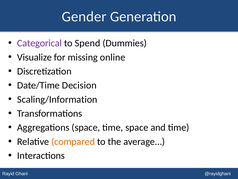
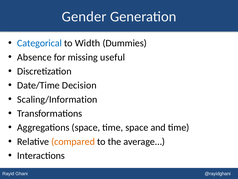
Categorical colour: purple -> blue (39, 43)
Spend: Spend -> Width (88, 43)
Visualize: Visualize -> Absence (34, 57)
online: online -> useful (113, 57)
